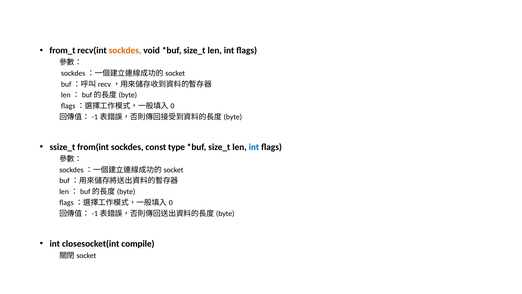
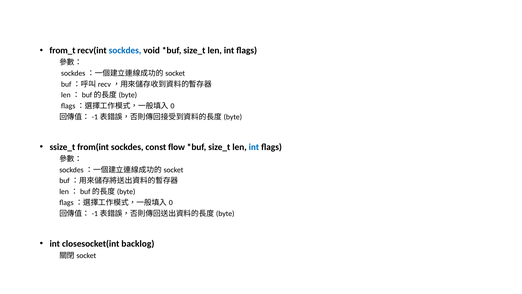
sockdes colour: orange -> blue (125, 50)
type: type -> flow (177, 147)
compile: compile -> backlog (138, 243)
